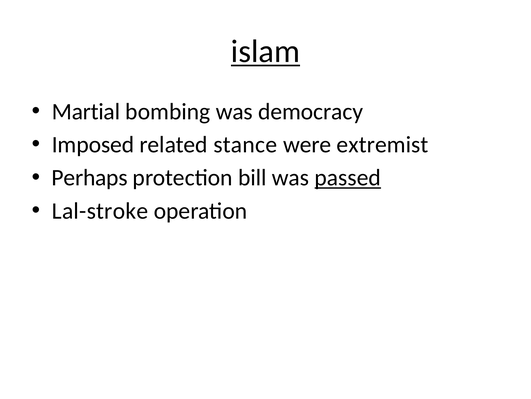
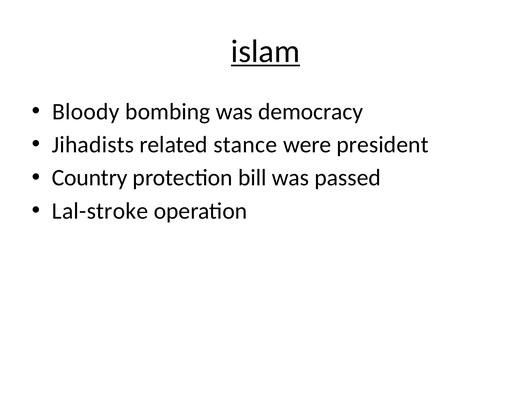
Martial: Martial -> Bloody (86, 111)
Imposed: Imposed -> Jihadists (93, 144)
extremist: extremist -> president (383, 144)
Perhaps: Perhaps -> Country (90, 177)
passed underline: present -> none (348, 177)
